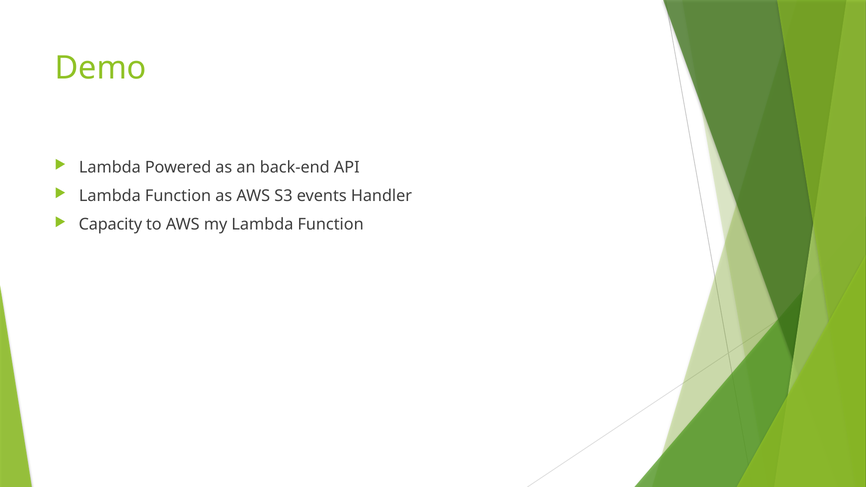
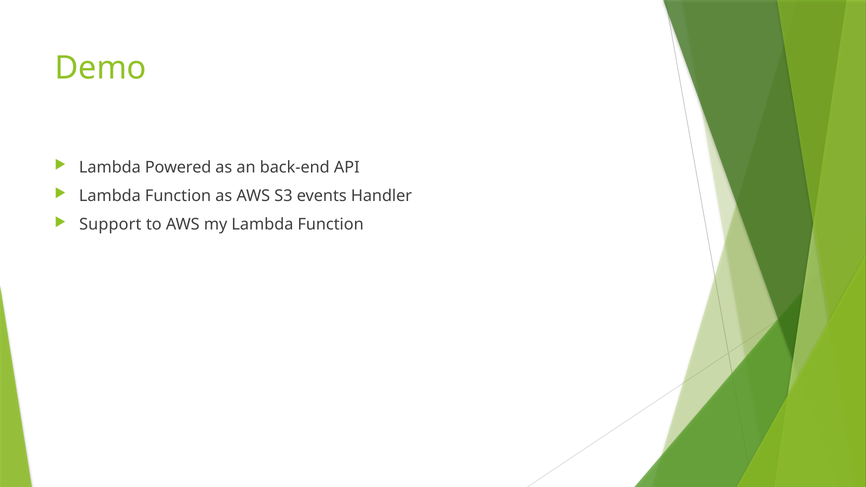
Capacity: Capacity -> Support (110, 225)
